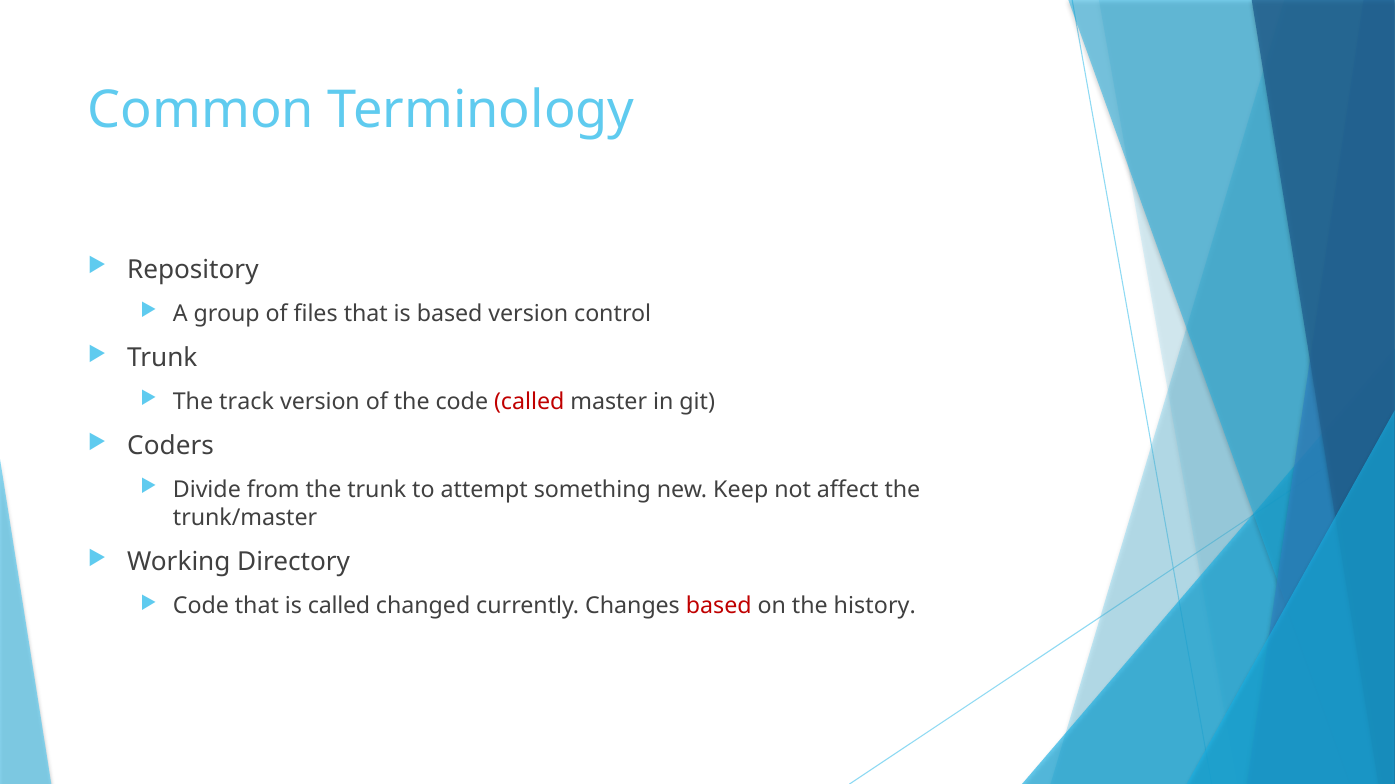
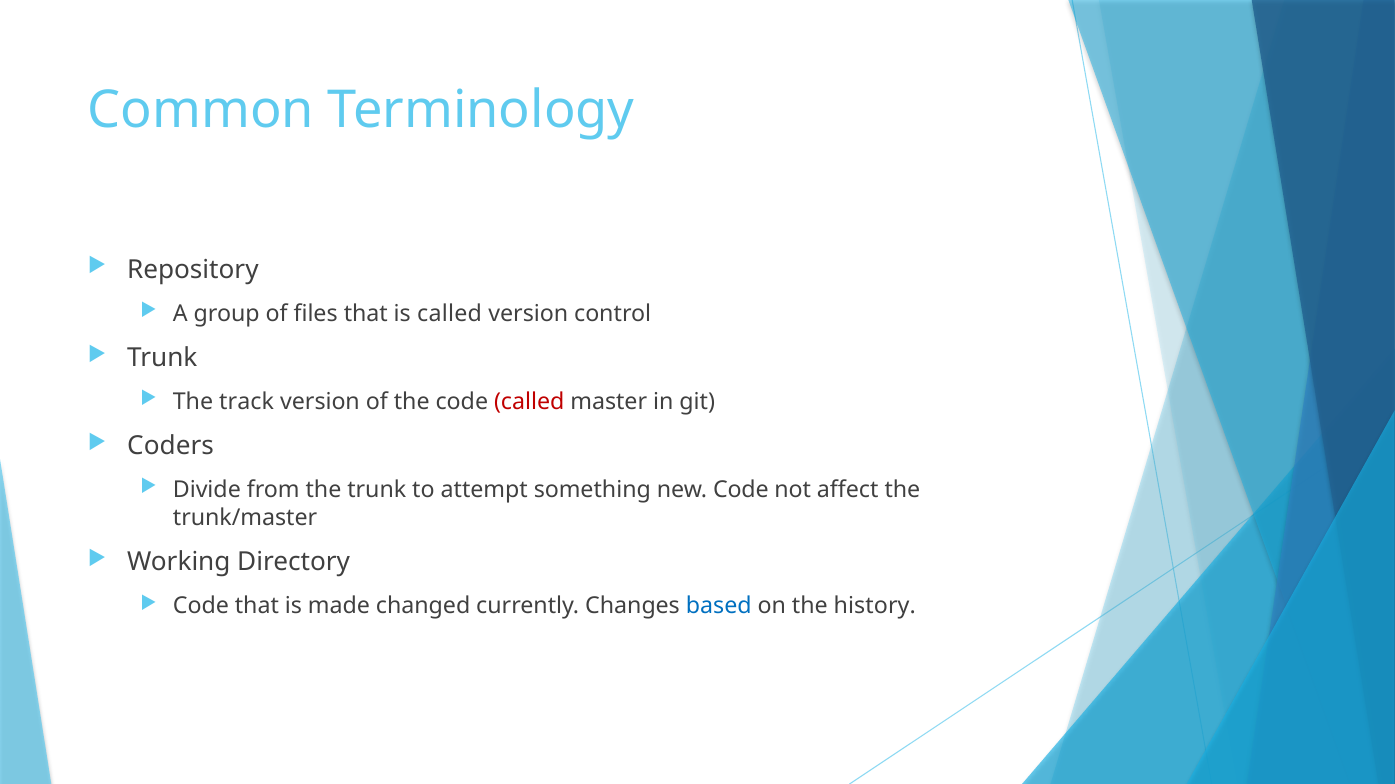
is based: based -> called (450, 314)
new Keep: Keep -> Code (741, 491)
is called: called -> made (339, 607)
based colour: red -> blue (719, 607)
